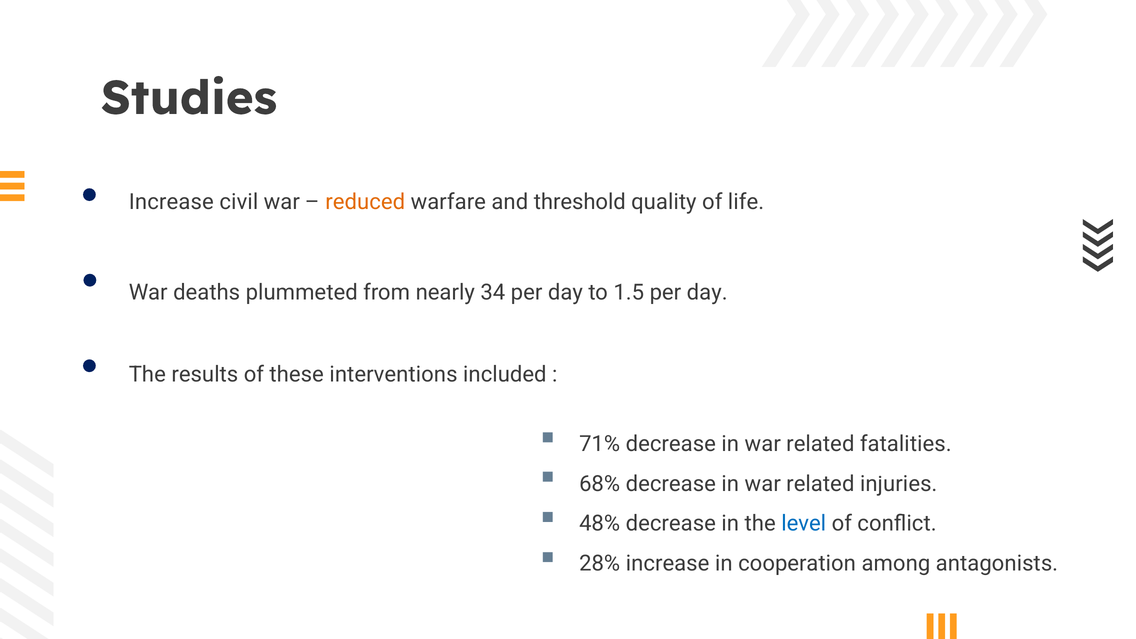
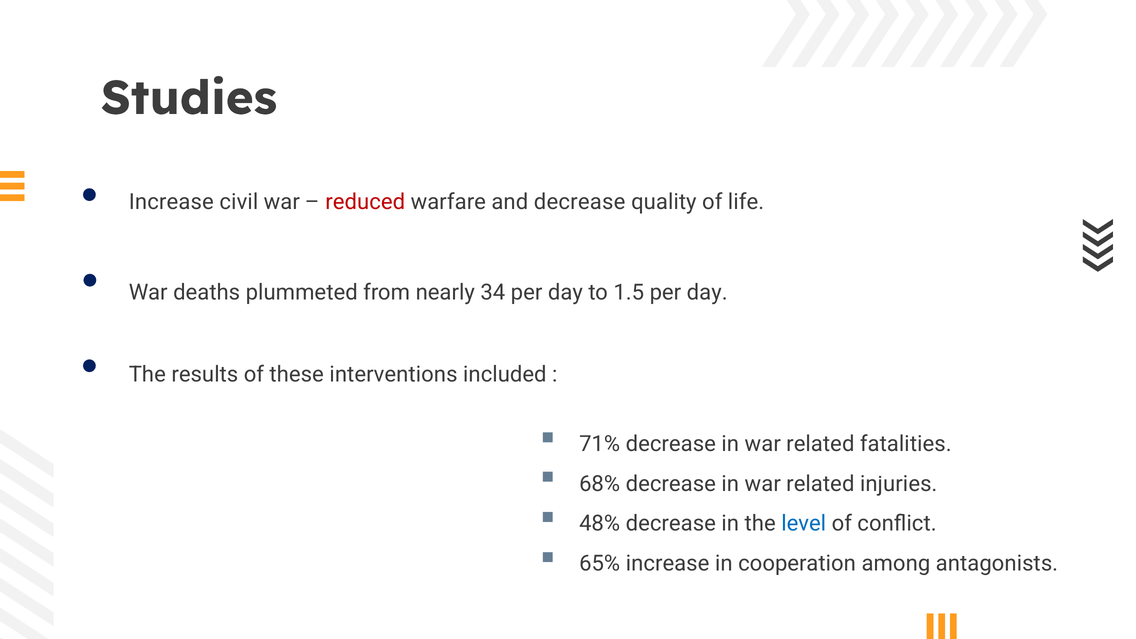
reduced colour: orange -> red (365, 202)
and threshold: threshold -> decrease (580, 202)
28%: 28% -> 65% (600, 563)
